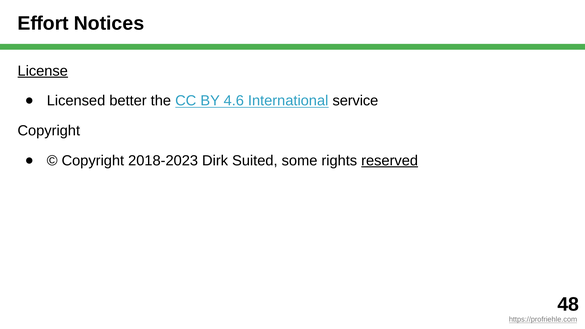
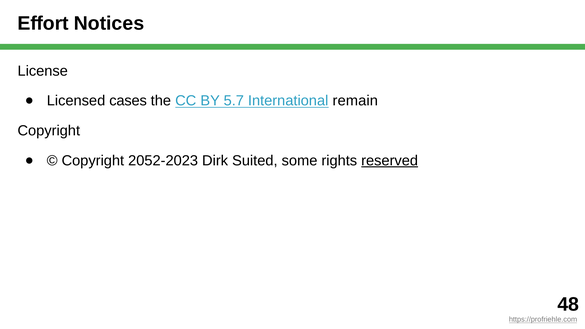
License underline: present -> none (43, 71)
better: better -> cases (128, 101)
4.6: 4.6 -> 5.7 (234, 101)
service: service -> remain (355, 101)
2018-2023: 2018-2023 -> 2052-2023 (163, 161)
